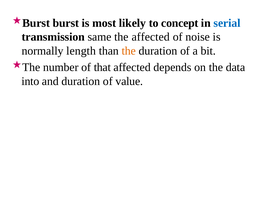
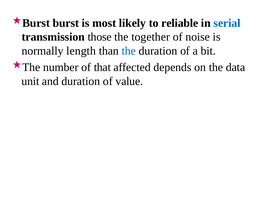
concept: concept -> reliable (180, 23)
same: same -> those (100, 37)
the affected: affected -> together (151, 37)
the colour: orange -> blue (129, 51)
into: into -> unit (30, 81)
